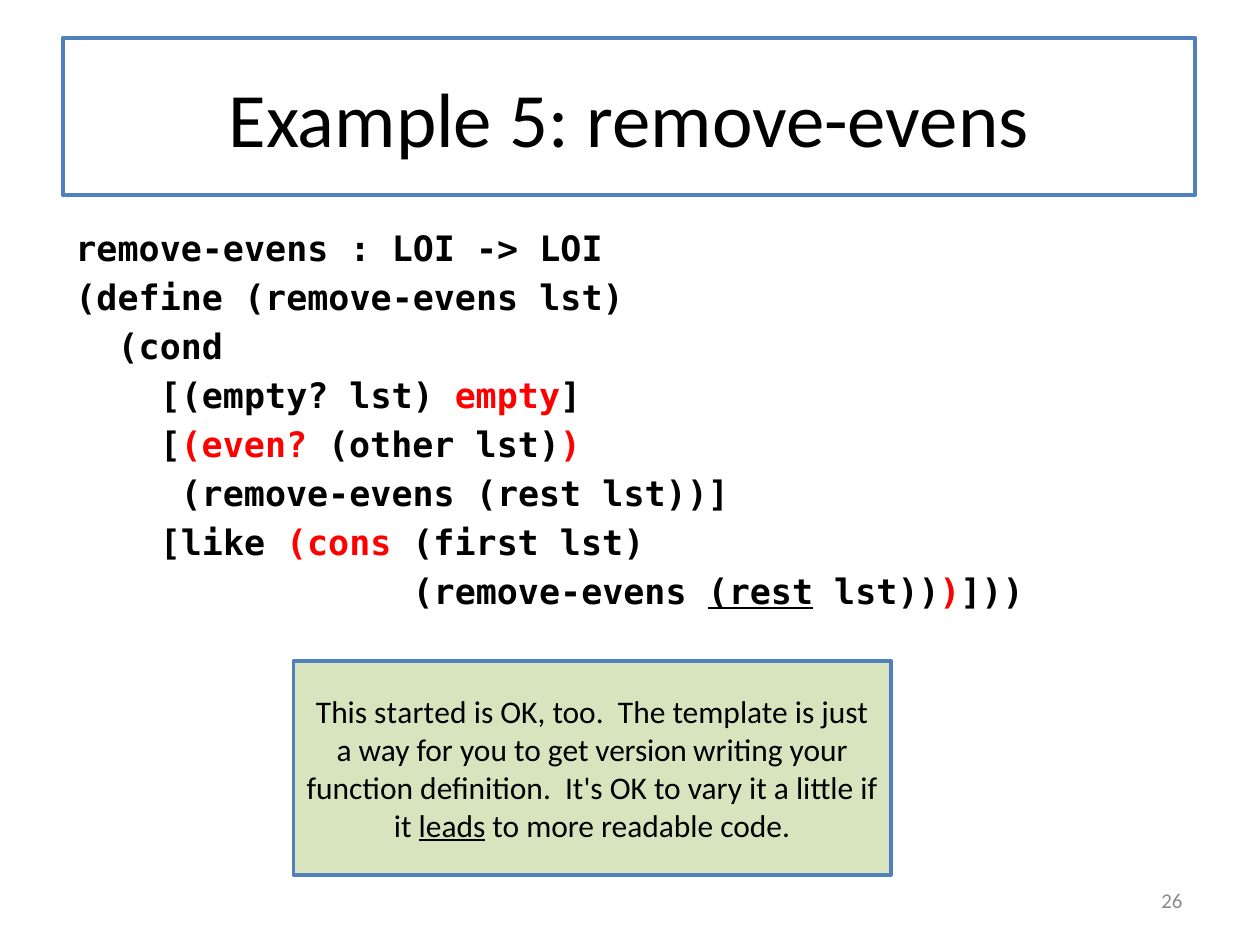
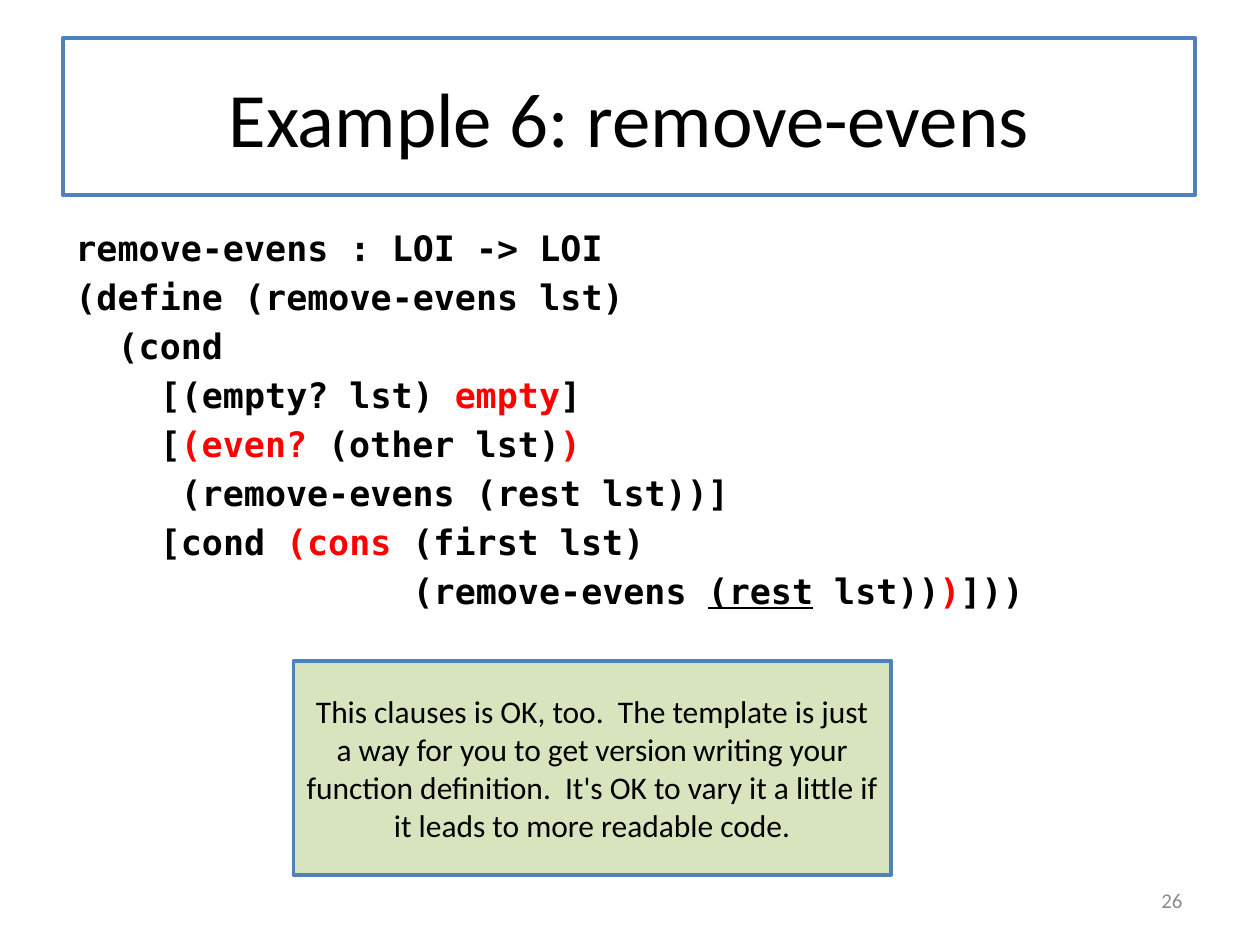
5: 5 -> 6 (539, 122)
like: like -> cond (212, 544)
started: started -> clauses (420, 713)
leads underline: present -> none (452, 826)
